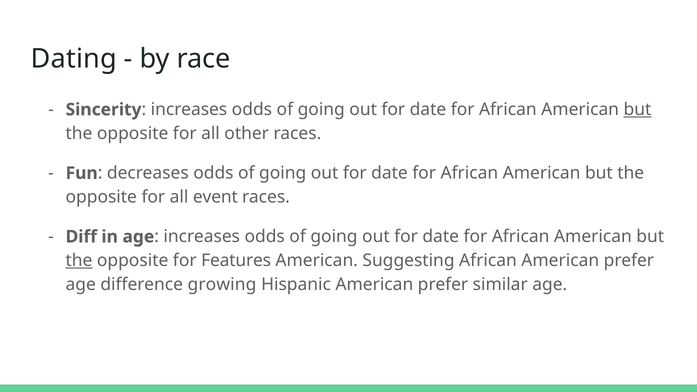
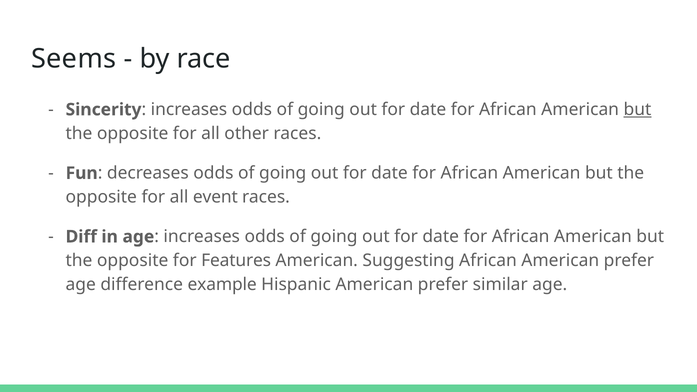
Dating: Dating -> Seems (74, 59)
the underline: present -> none (79, 261)
growing: growing -> example (222, 285)
